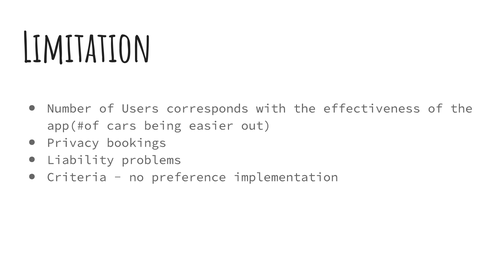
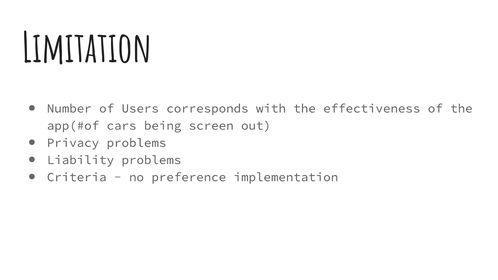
easier: easier -> screen (211, 126)
Privacy bookings: bookings -> problems (136, 143)
